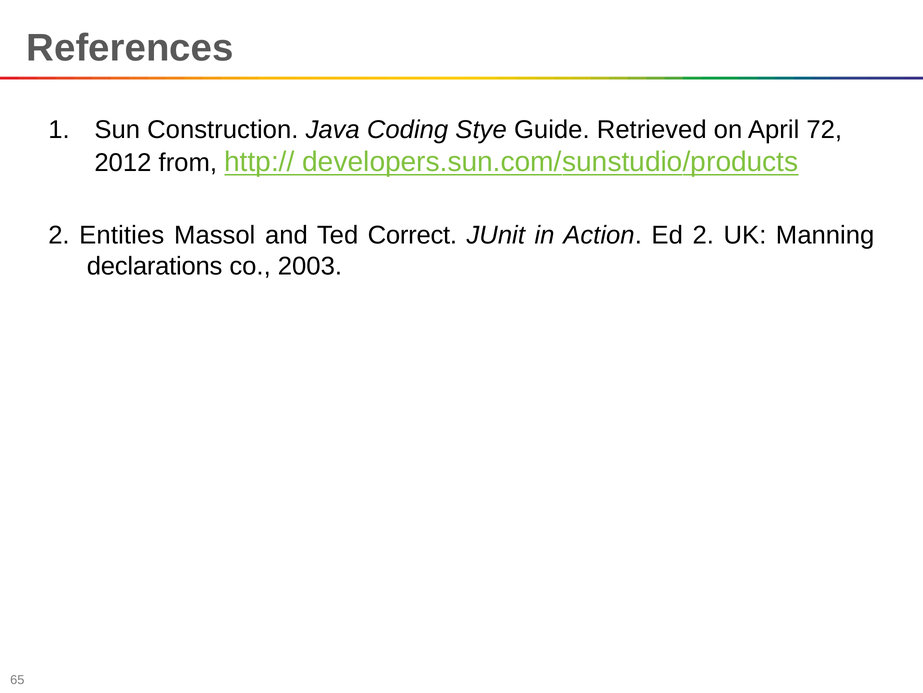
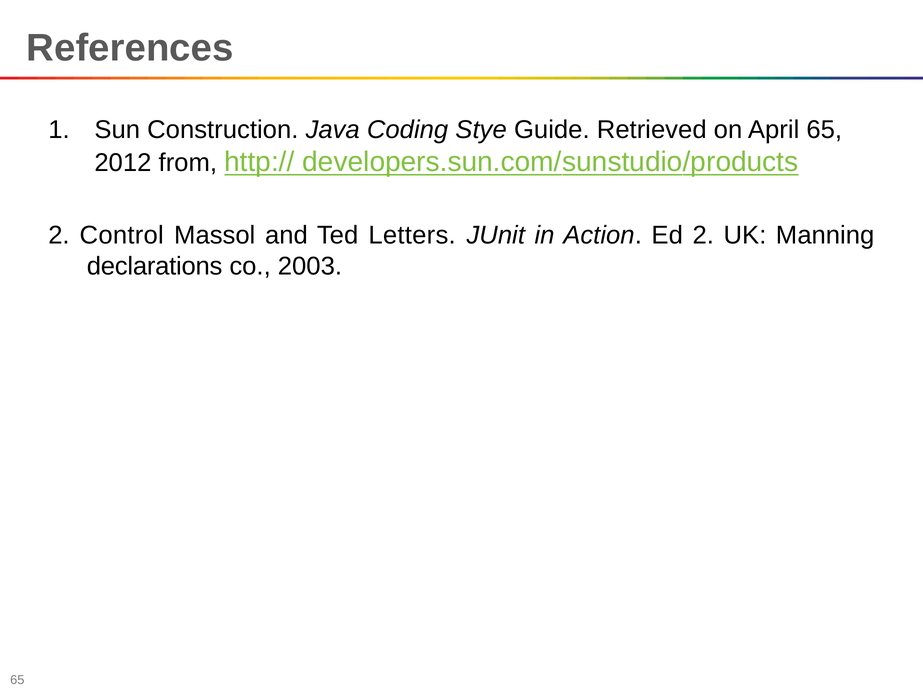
April 72: 72 -> 65 (824, 129)
Entities: Entities -> Control (122, 235)
Correct: Correct -> Letters (412, 235)
